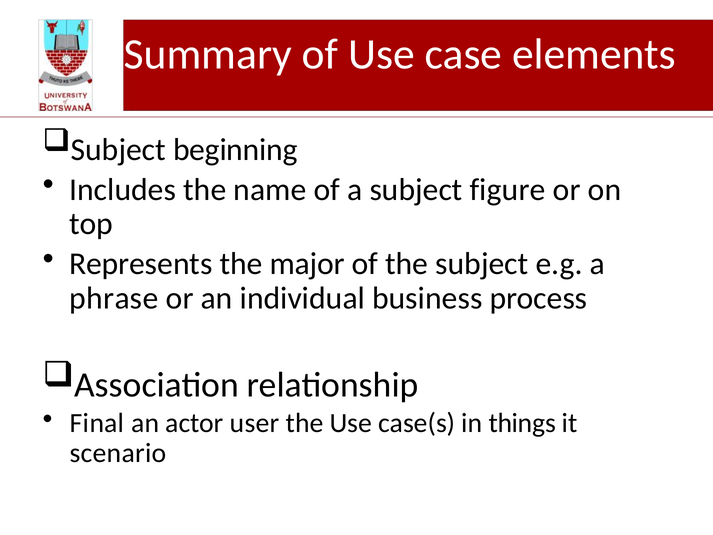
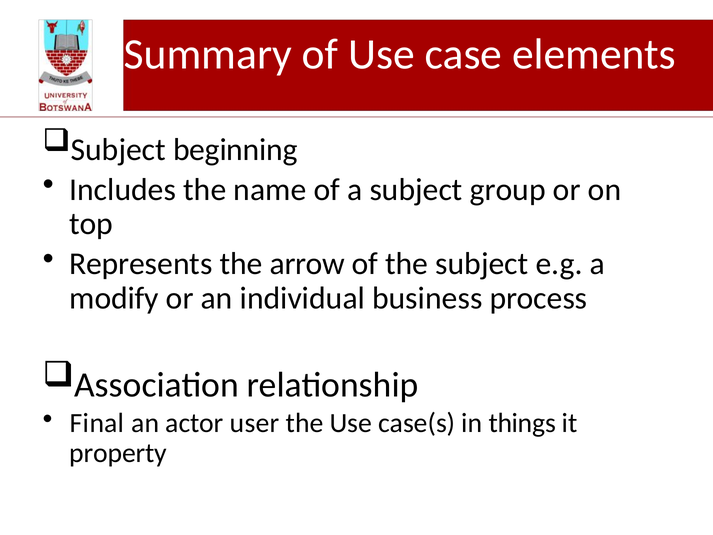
figure: figure -> group (508, 189)
major: major -> arrow (307, 264)
phrase: phrase -> modify (114, 298)
scenario: scenario -> property (118, 453)
